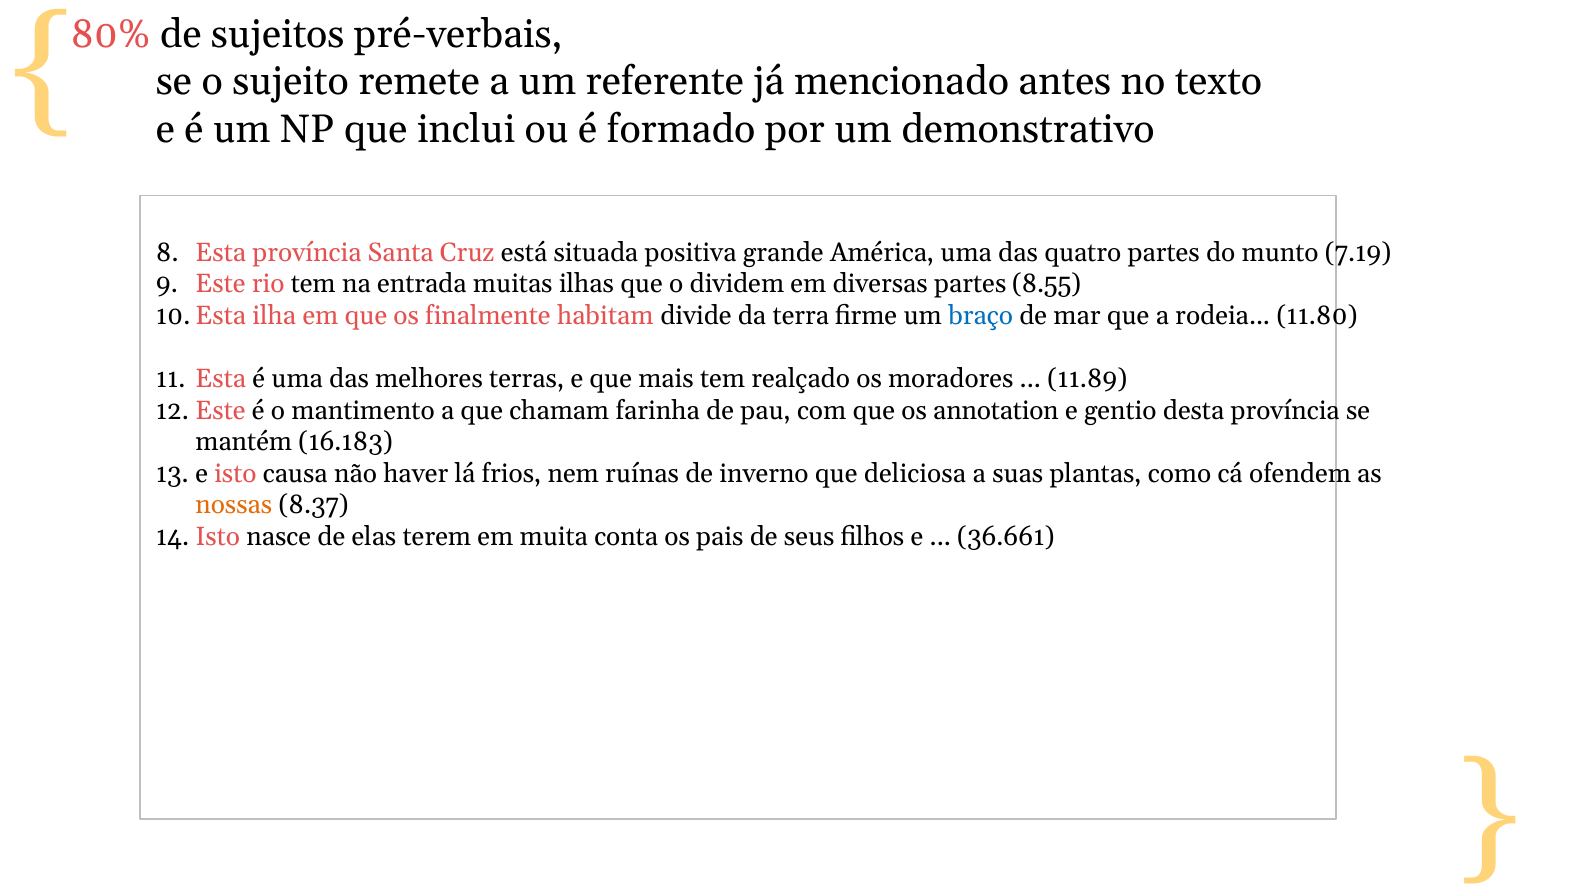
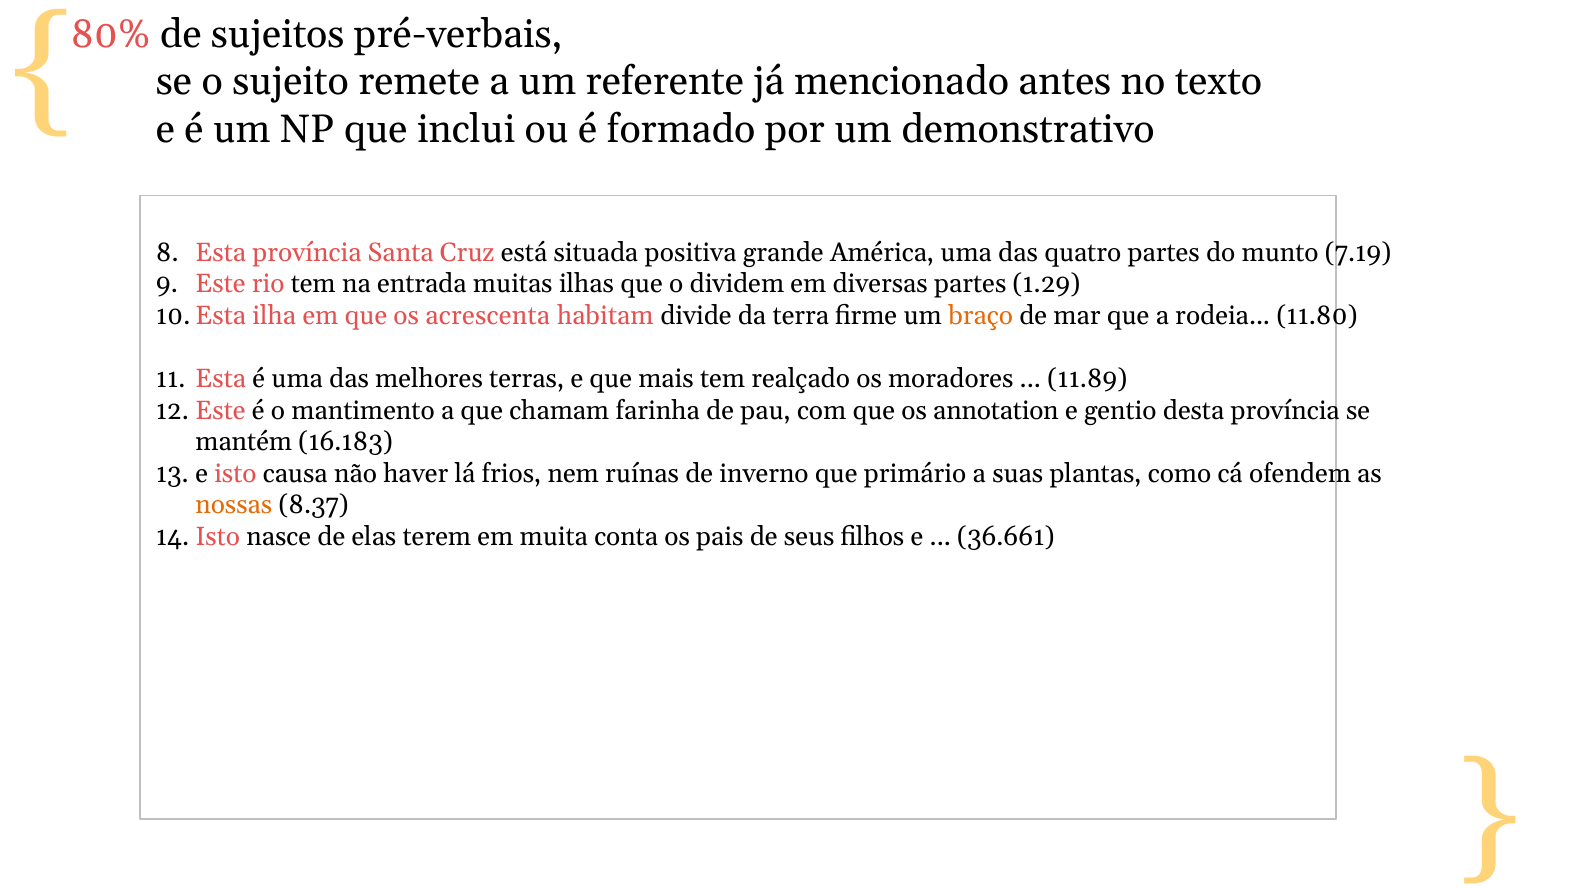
8.55: 8.55 -> 1.29 (1046, 284)
finalmente: finalmente -> acrescenta (488, 316)
braço colour: blue -> orange (981, 316)
deliciosa: deliciosa -> primário (915, 473)
